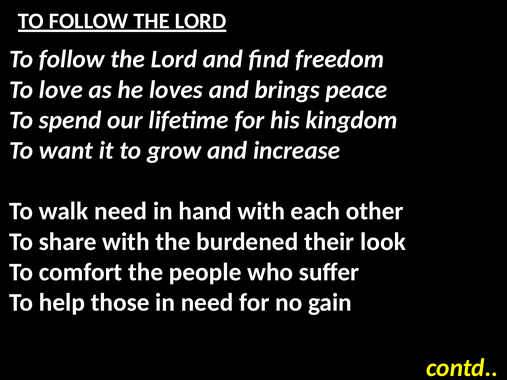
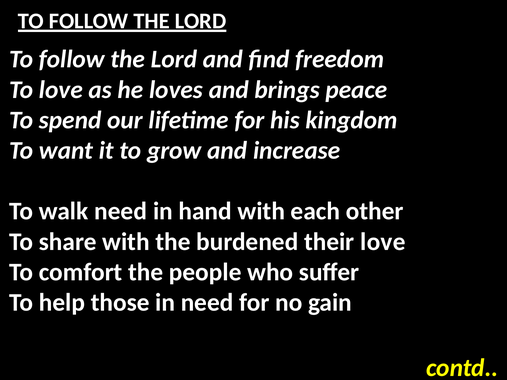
their look: look -> love (383, 242)
